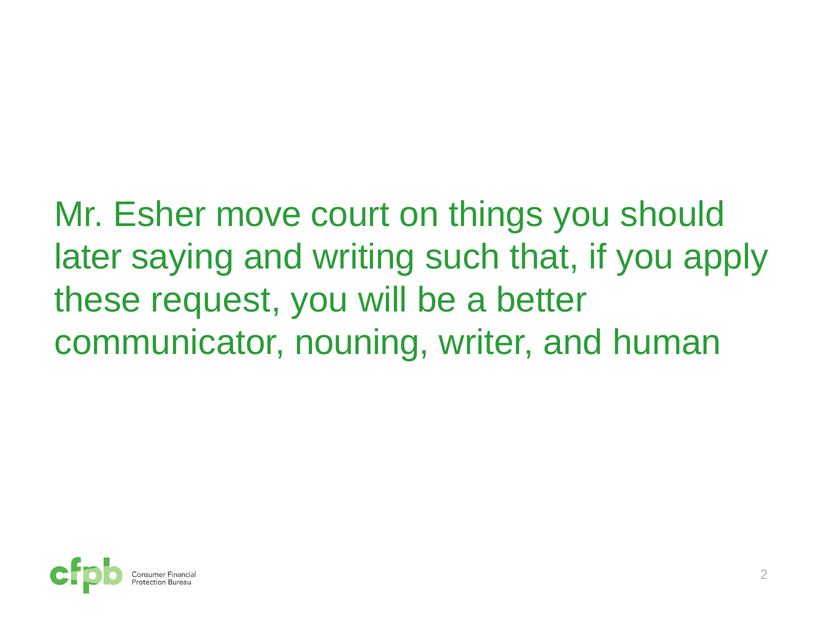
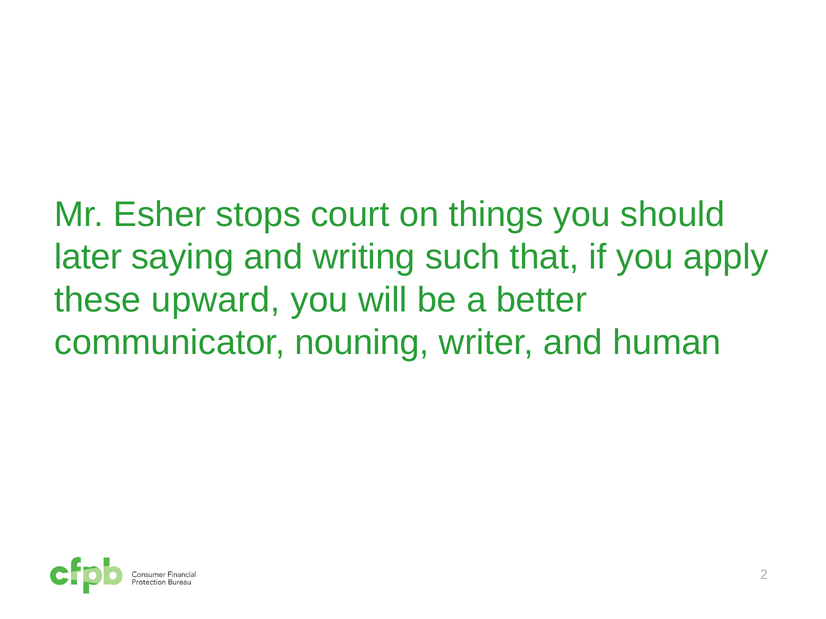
move: move -> stops (258, 215)
request: request -> upward (216, 300)
